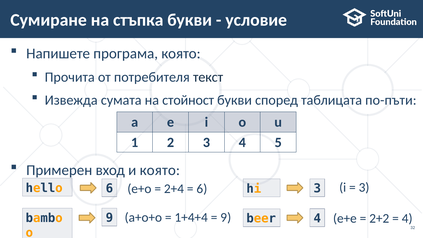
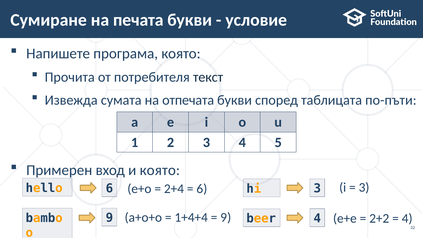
стъпка: стъпка -> печата (138, 20)
стойност: стойност -> отпечата (188, 100)
